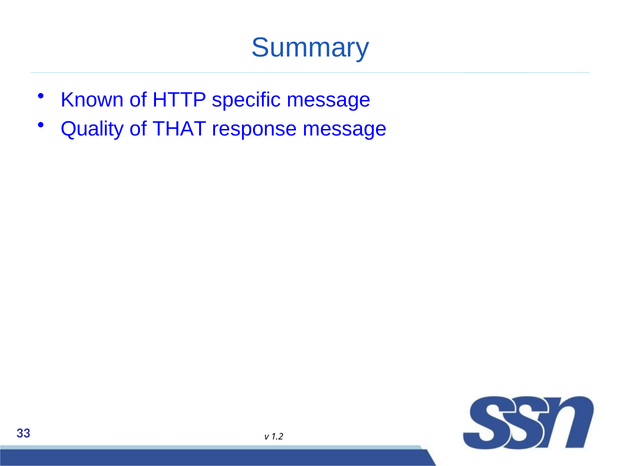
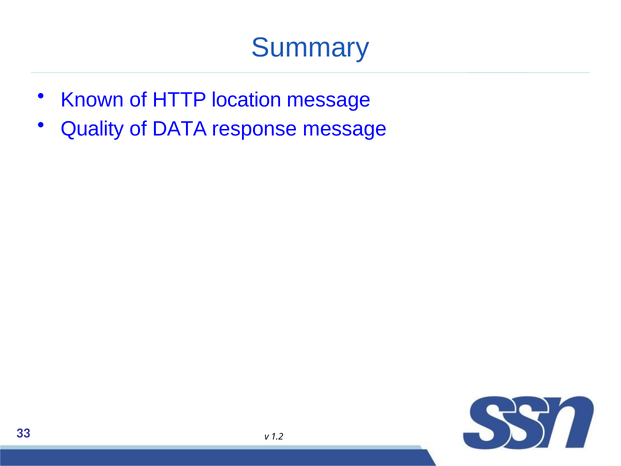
specific: specific -> location (246, 100)
THAT: THAT -> DATA (180, 129)
